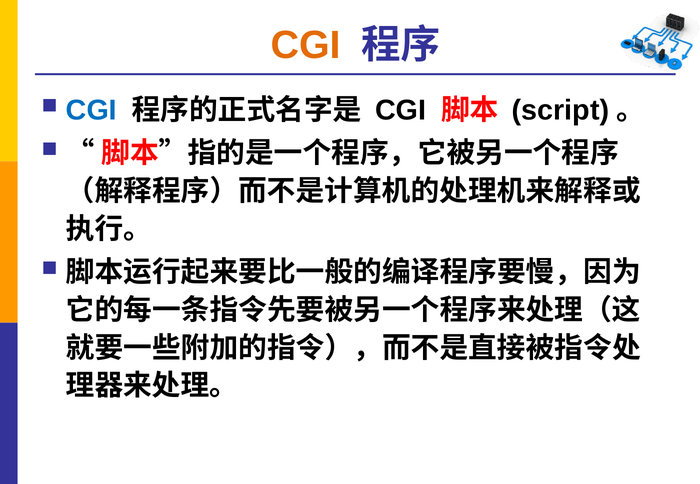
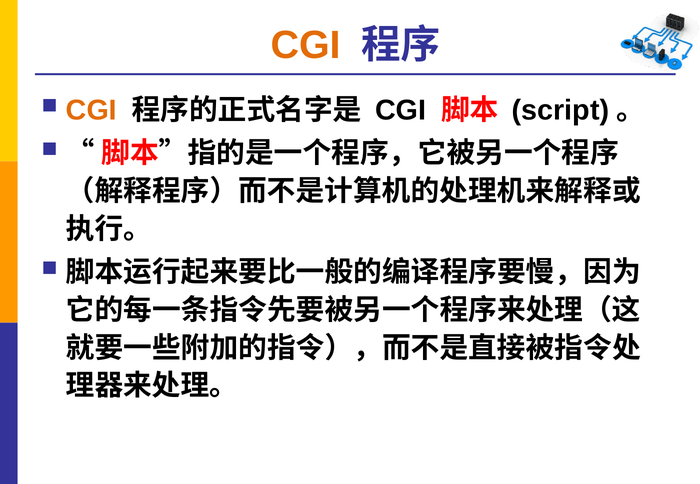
CGI colour: blue -> orange (91, 110)
